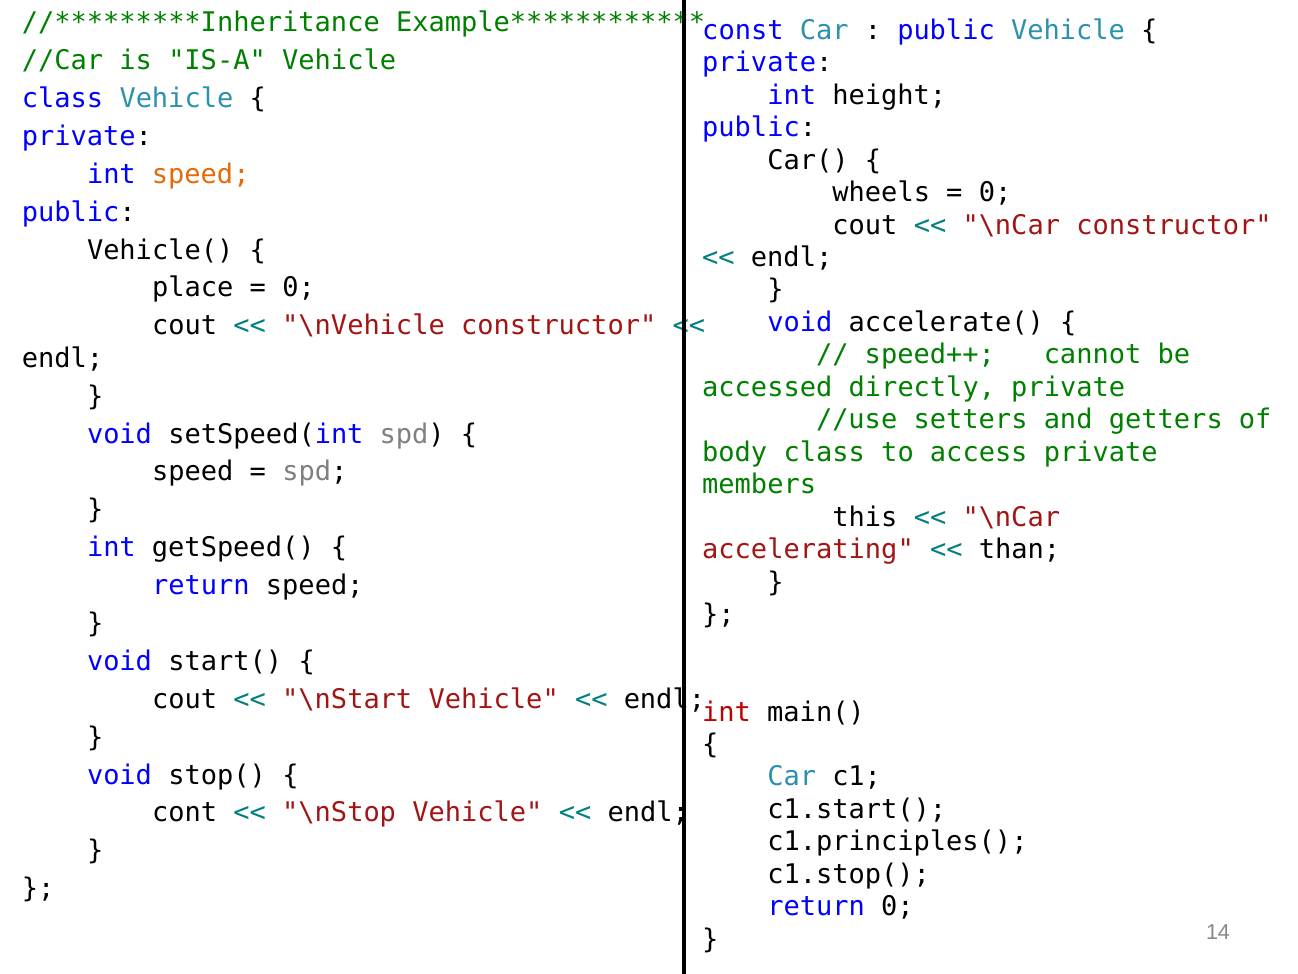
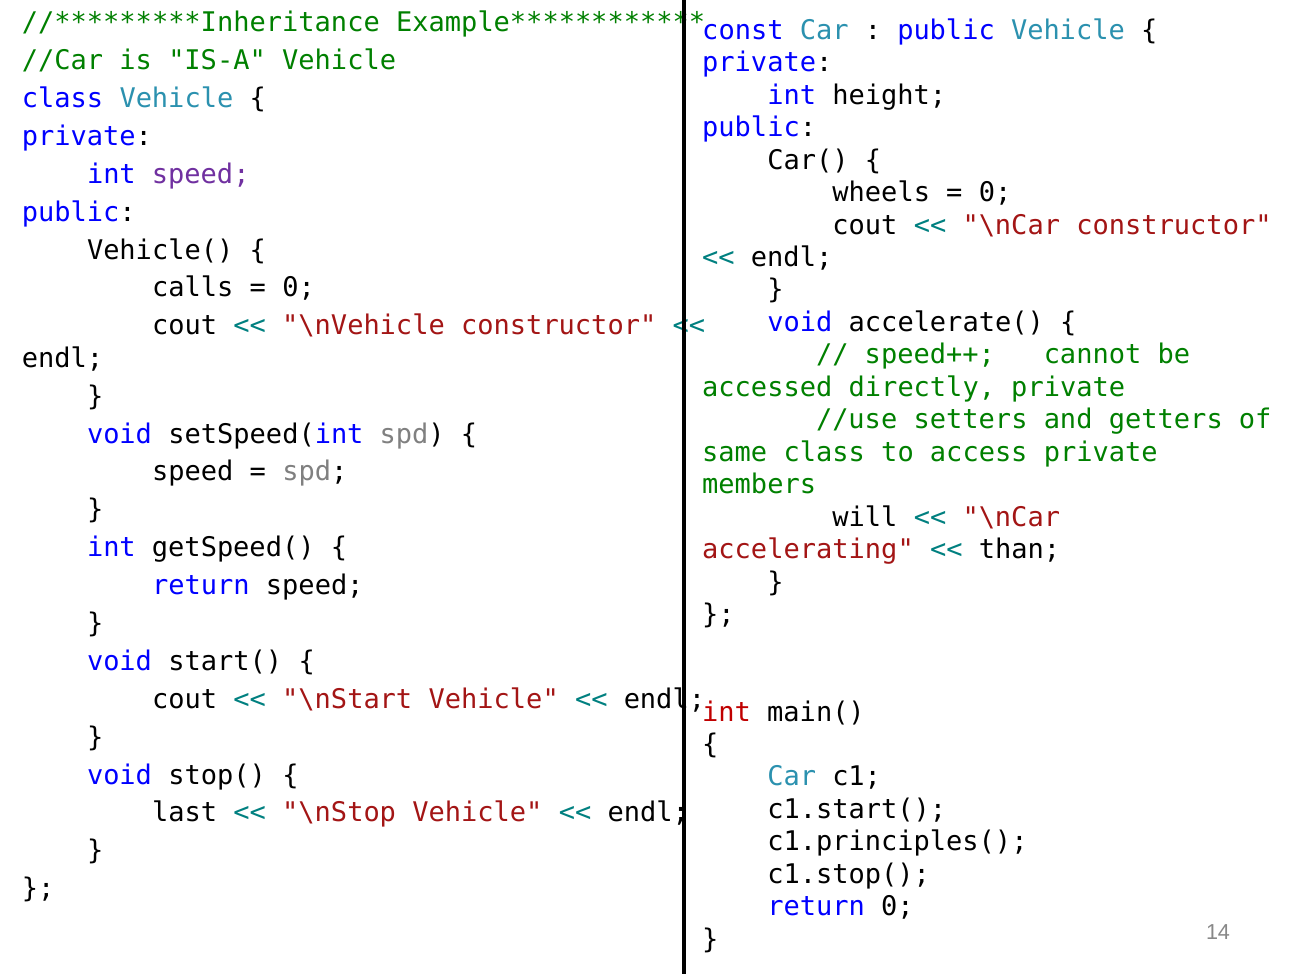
speed colour: orange -> purple (201, 174)
place: place -> calls (193, 288)
body: body -> same (735, 452)
this: this -> will (865, 517)
cont: cont -> last (185, 813)
